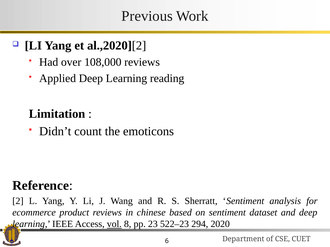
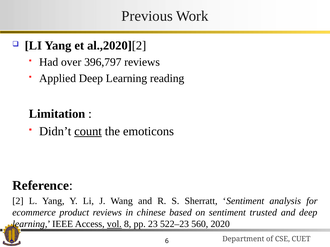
108,000: 108,000 -> 396,797 (103, 62)
count underline: none -> present (88, 132)
dataset: dataset -> trusted (263, 213)
294: 294 -> 560 (200, 225)
